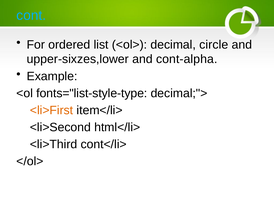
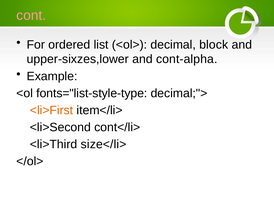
cont colour: light blue -> pink (31, 15)
circle: circle -> block (214, 45)
html</li>: html</li> -> cont</li> (117, 128)
cont</li>: cont</li> -> size</li> (104, 145)
